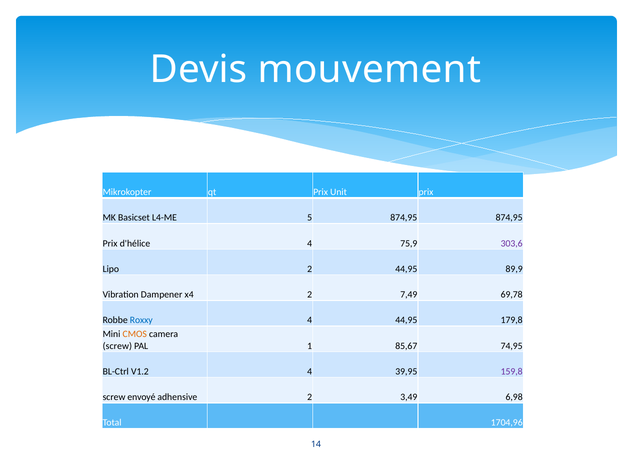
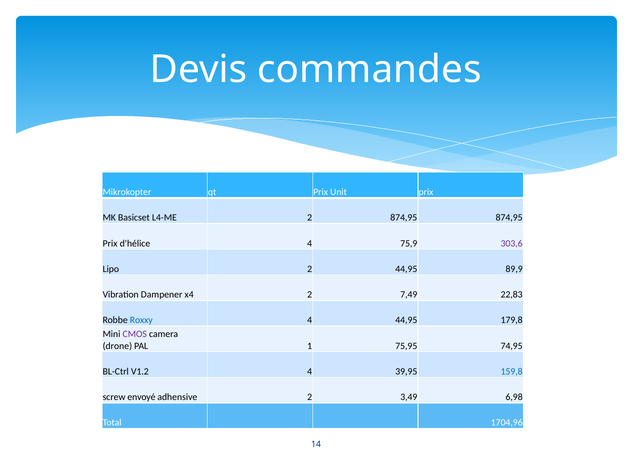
mouvement: mouvement -> commandes (369, 69)
L4-ME 5: 5 -> 2 (310, 218)
69,78: 69,78 -> 22,83 (512, 295)
CMOS colour: orange -> purple (135, 334)
screw: screw -> drone (117, 346)
85,67: 85,67 -> 75,95 (406, 346)
159,8 colour: purple -> blue (512, 372)
